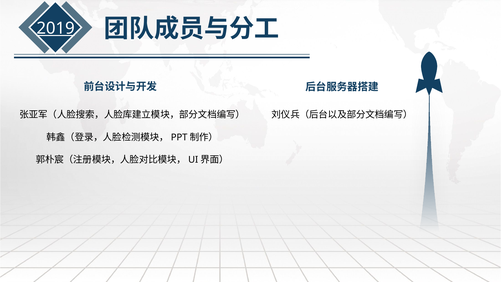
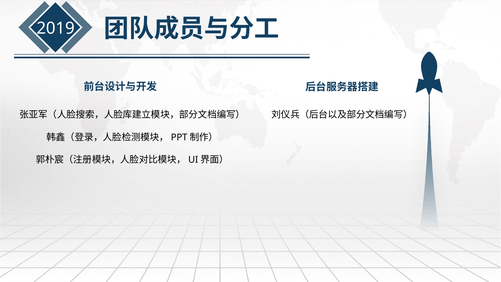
2019 underline: present -> none (56, 28)
